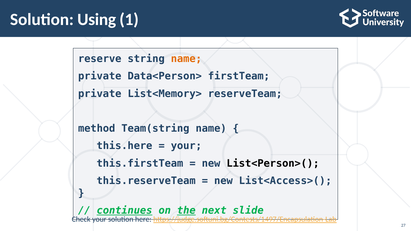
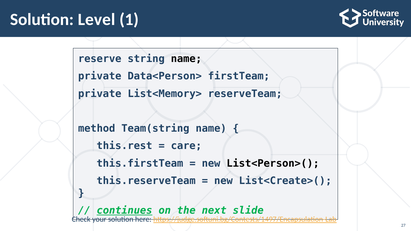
Using: Using -> Level (96, 19)
name colour: orange -> black (186, 59)
this.here: this.here -> this.rest (124, 146)
your: your -> care (186, 146)
List<Access>(: List<Access>( -> List<Create>( (285, 181)
the underline: present -> none (186, 211)
